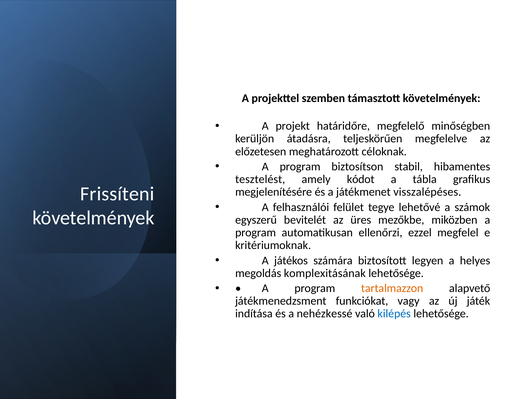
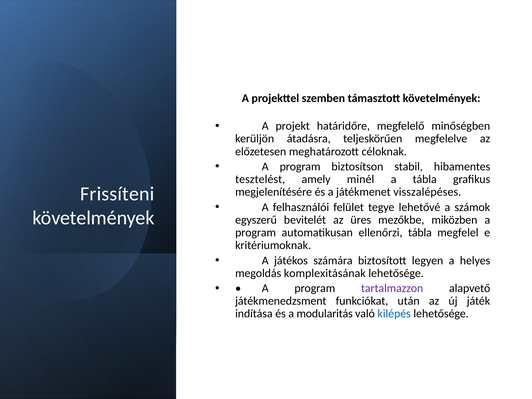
kódot: kódot -> minél (361, 179)
ellenőrzi ezzel: ezzel -> tábla (420, 233)
tartalmazzon colour: orange -> purple (392, 288)
vagy: vagy -> után (409, 301)
nehézkessé: nehézkessé -> modularitás (325, 314)
